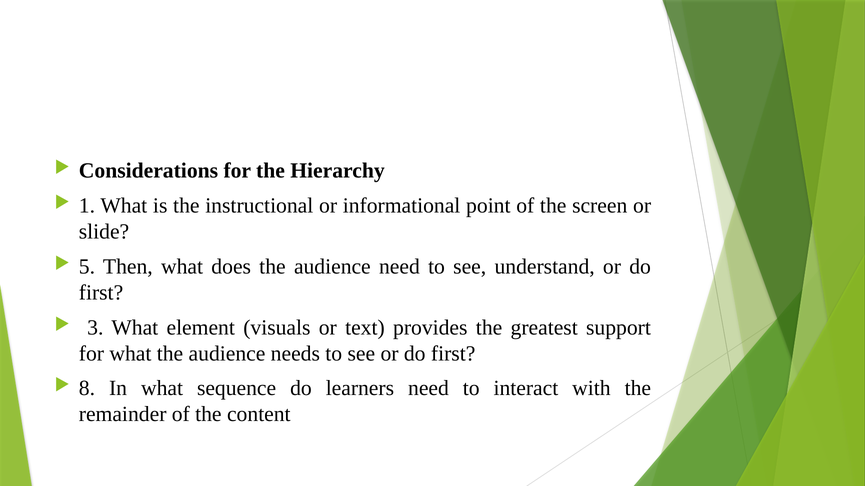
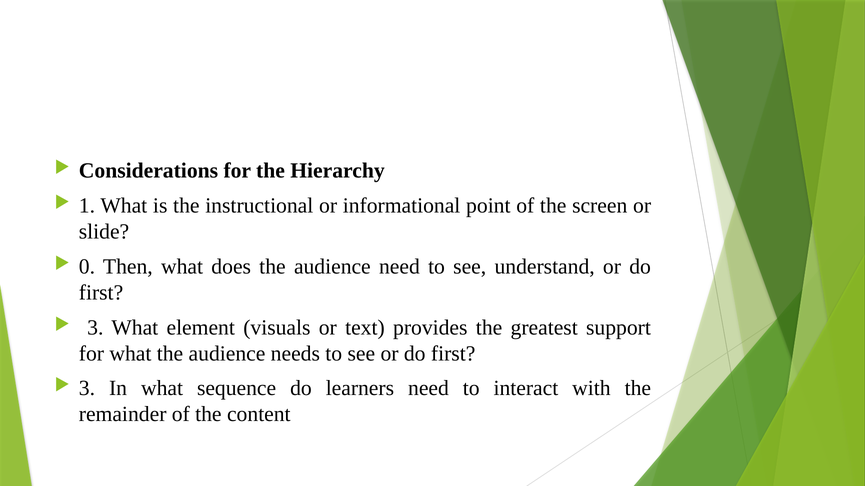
5: 5 -> 0 (87, 267)
8: 8 -> 3 (87, 389)
